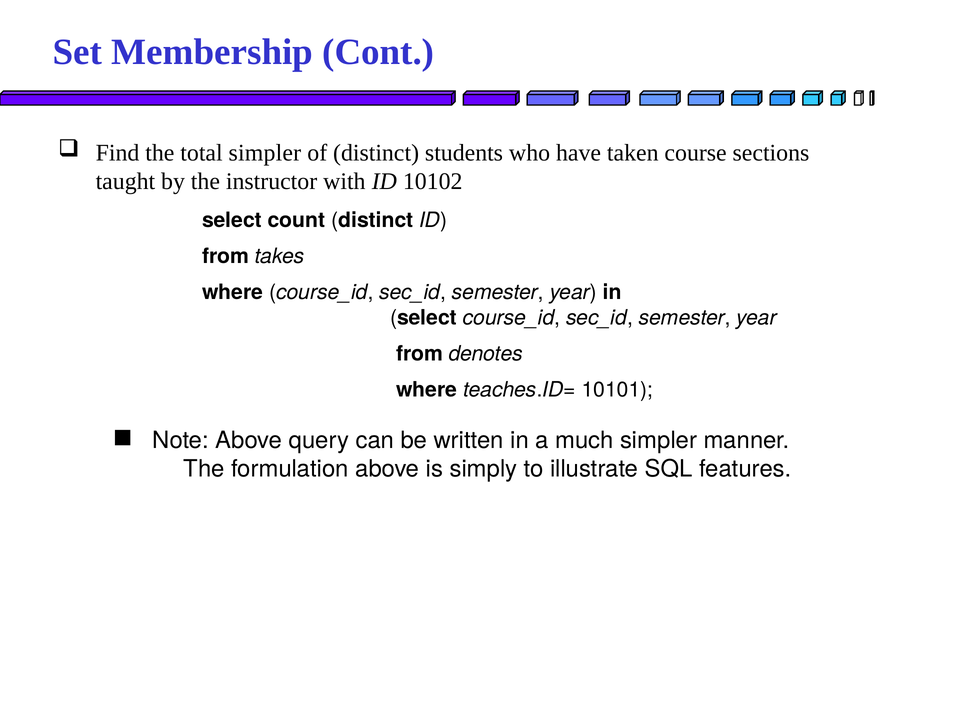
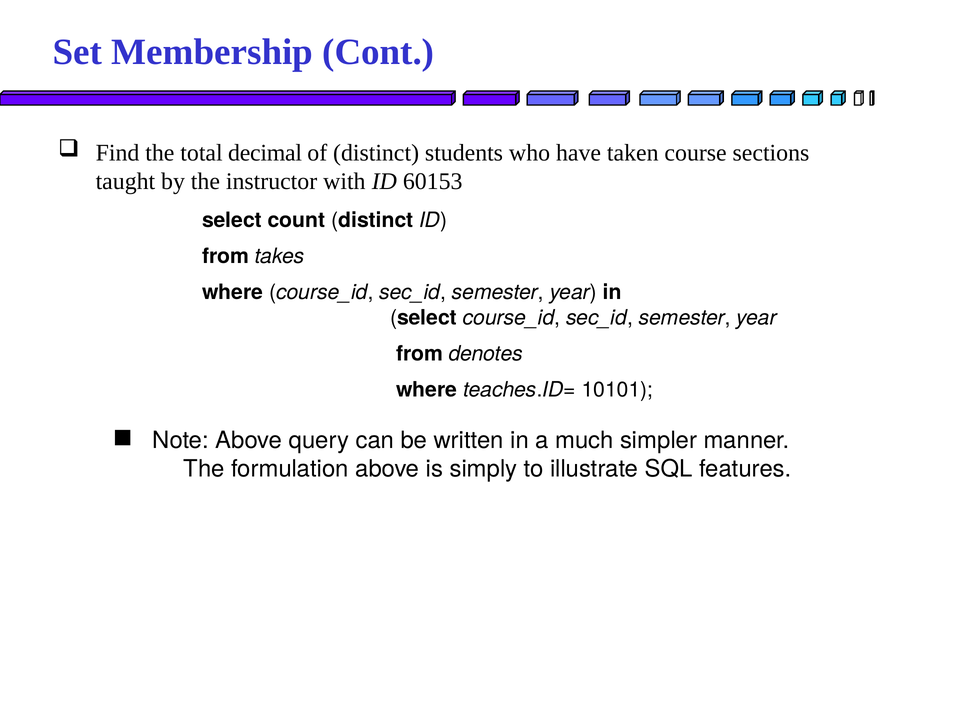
total simpler: simpler -> decimal (265, 153)
10102: 10102 -> 60153 (433, 182)
